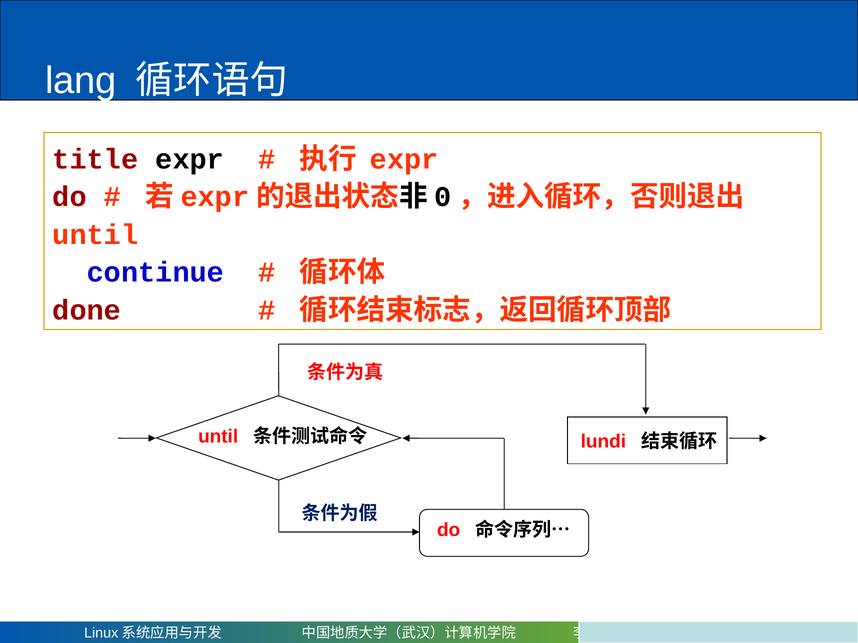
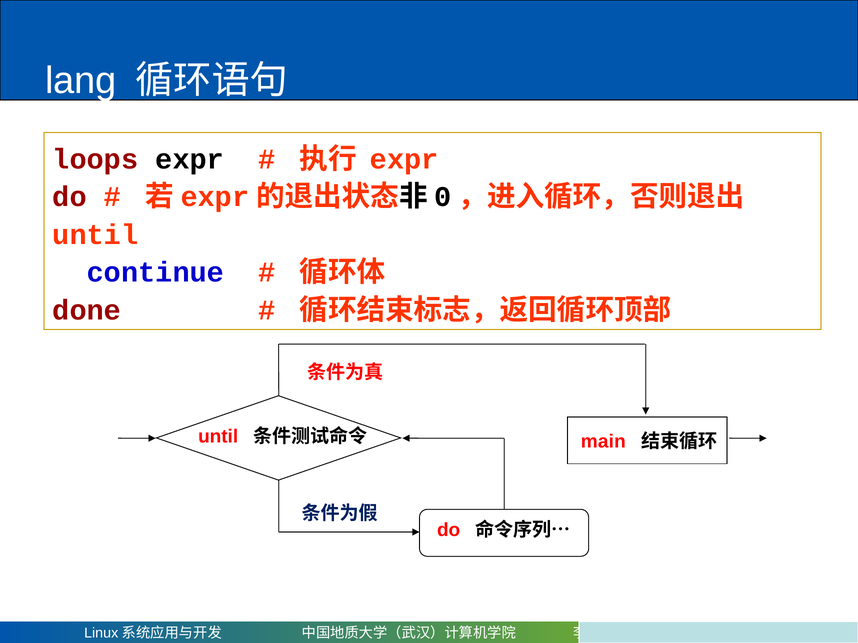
title: title -> loops (95, 159)
lundi: lundi -> main (603, 442)
